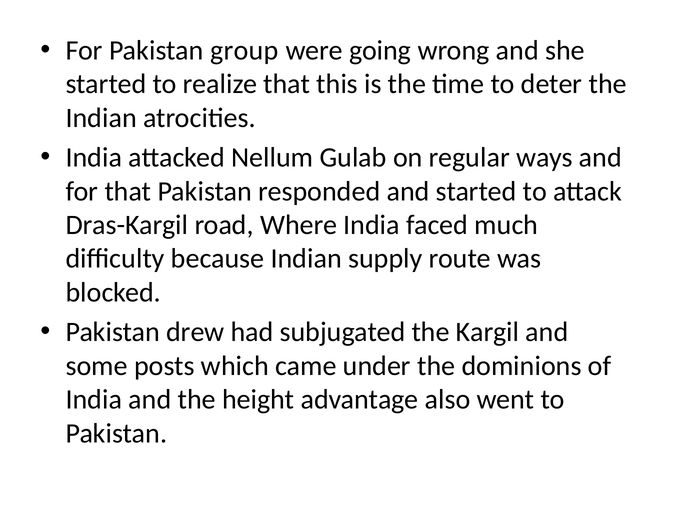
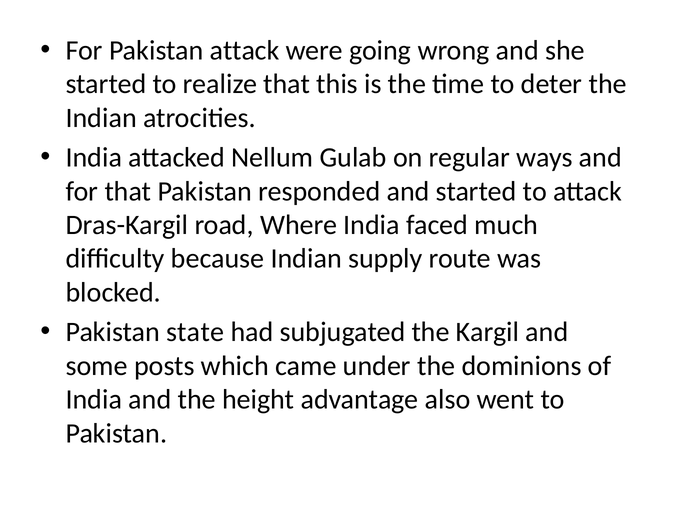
Pakistan group: group -> attack (245, 50)
drew: drew -> state (195, 332)
